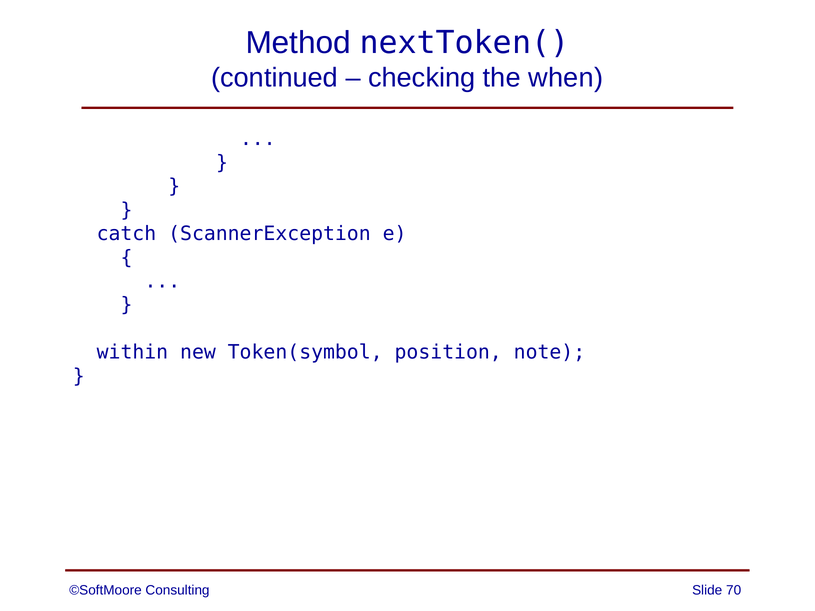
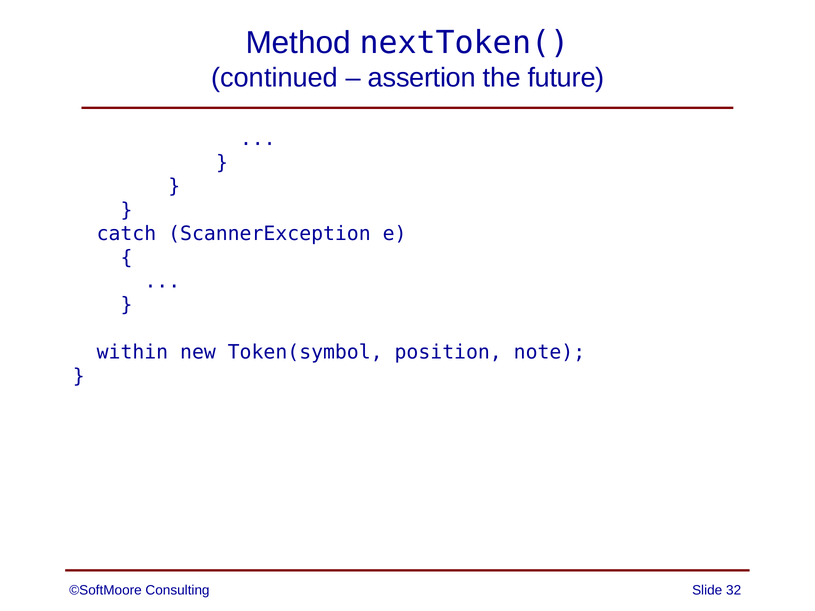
checking: checking -> assertion (422, 78)
when: when -> future (566, 78)
70: 70 -> 32 (734, 590)
